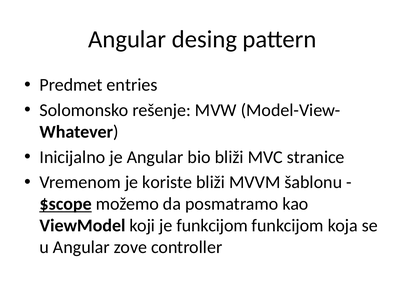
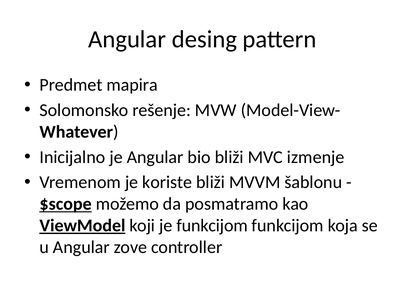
entries: entries -> mapira (132, 85)
stranice: stranice -> izmenje (316, 157)
ViewModel underline: none -> present (82, 225)
